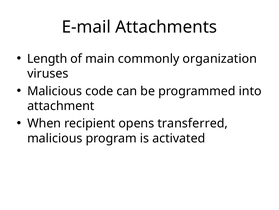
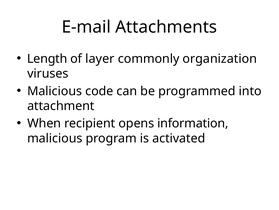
main: main -> layer (100, 59)
transferred: transferred -> information (193, 123)
